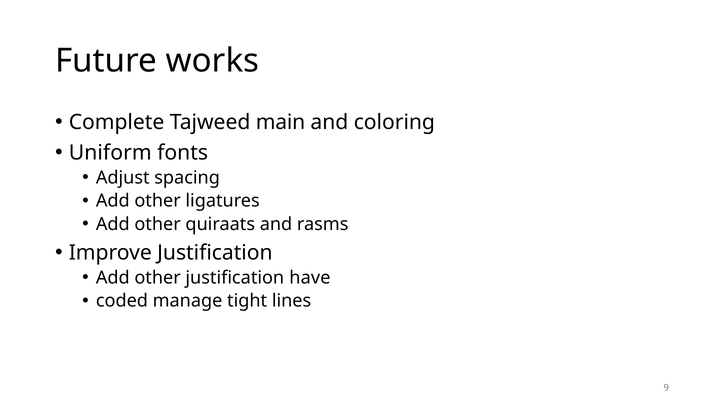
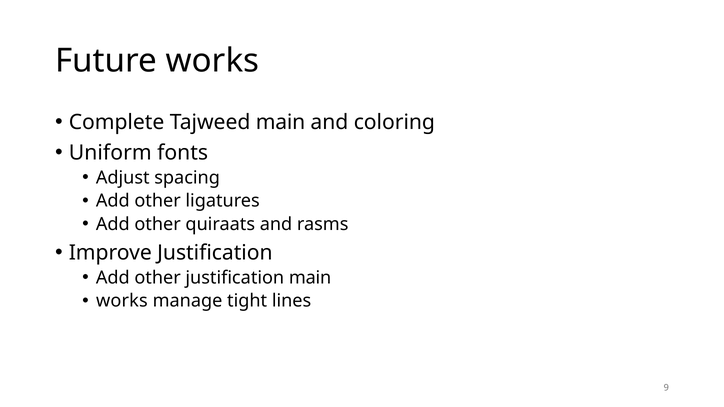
justification have: have -> main (310, 278)
coded: coded -> works (122, 301)
